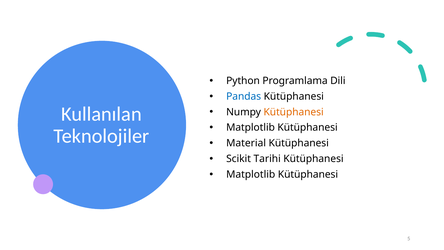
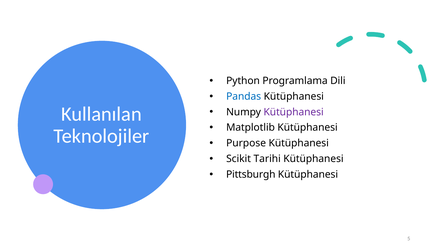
Kütüphanesi colour: orange -> purple (294, 112)
Material: Material -> Purpose (246, 143)
Matplotlib: Matplotlib -> Pittsburgh (251, 174)
